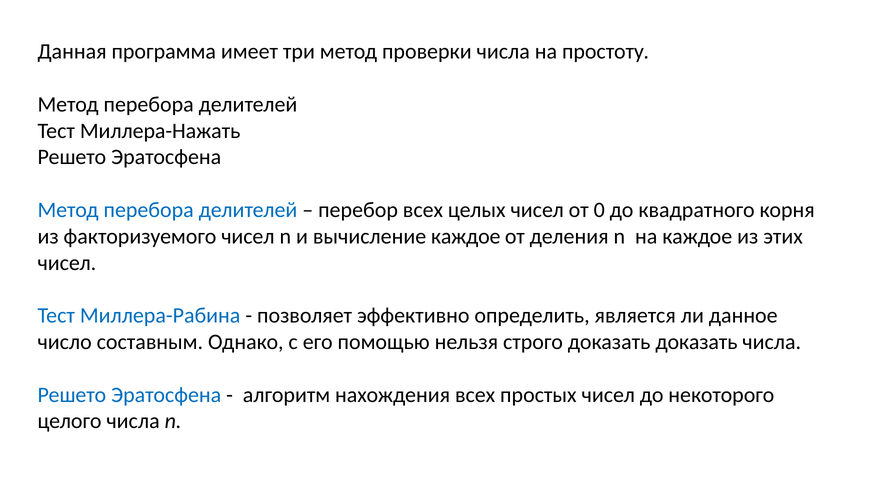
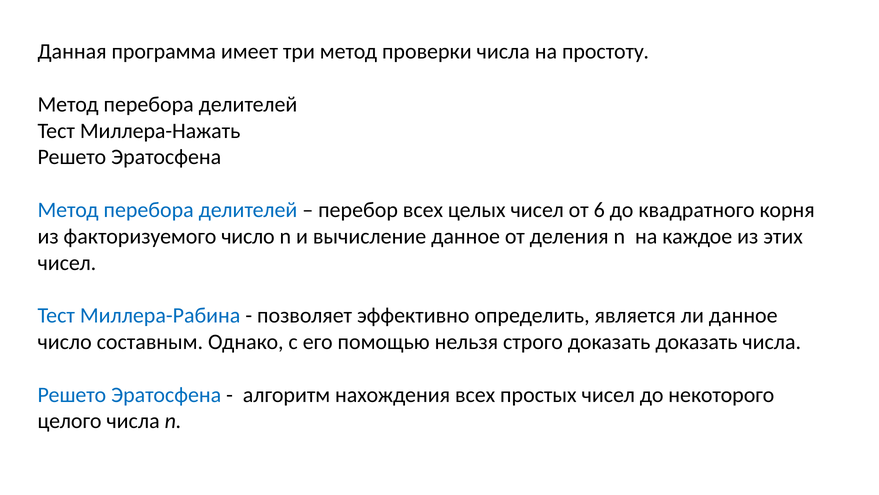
0: 0 -> 6 (599, 210)
факторизуемого чисел: чисел -> число (248, 236)
вычисление каждое: каждое -> данное (466, 236)
